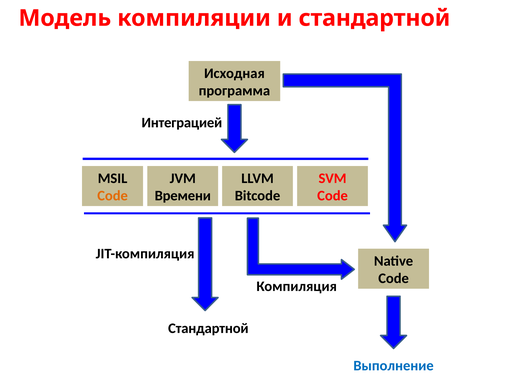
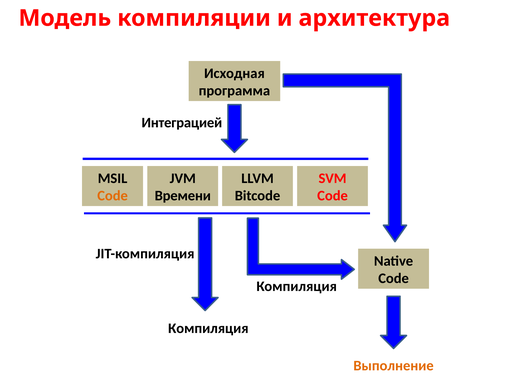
и стандартной: стандартной -> архитектура (374, 18)
Стандартной: Стандартной -> Компиляция (208, 328)
Выполнение colour: blue -> orange (394, 366)
